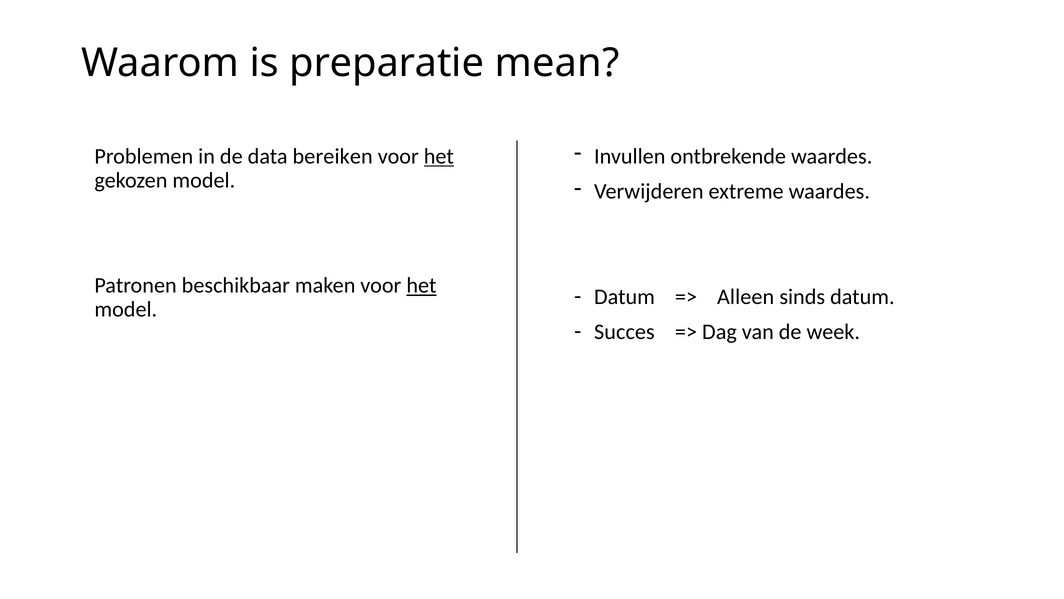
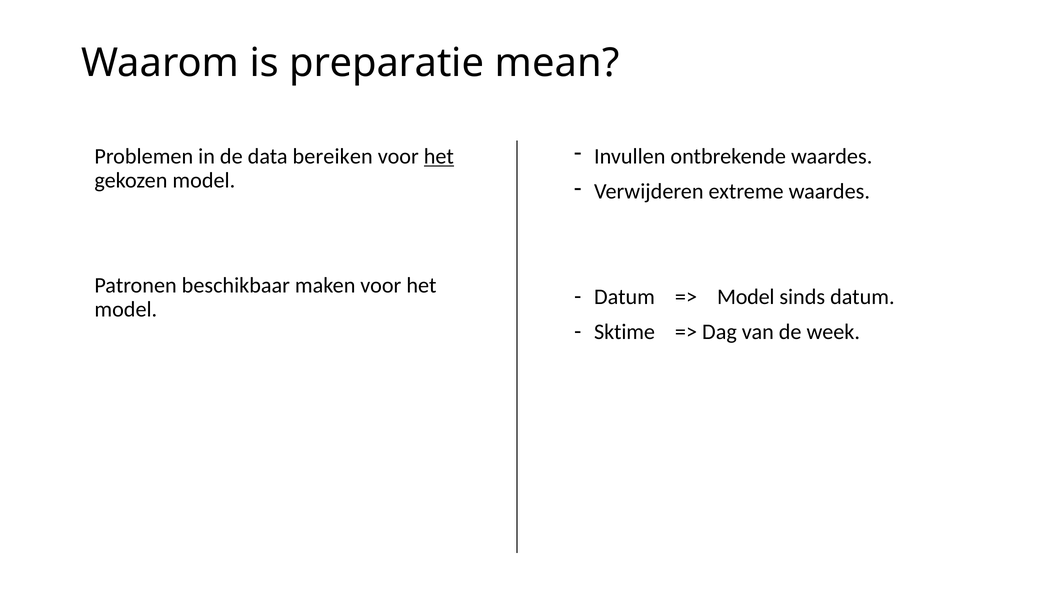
het underline: present -> none (421, 285)
Alleen: Alleen -> Model (746, 297)
Succes: Succes -> Sktime (625, 332)
